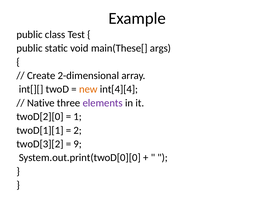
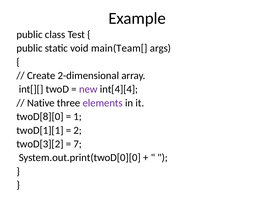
main(These[: main(These[ -> main(Team[ (119, 48)
new colour: orange -> purple (88, 89)
twoD[2][0: twoD[2][0 -> twoD[8][0 (40, 116)
9: 9 -> 7 (78, 144)
